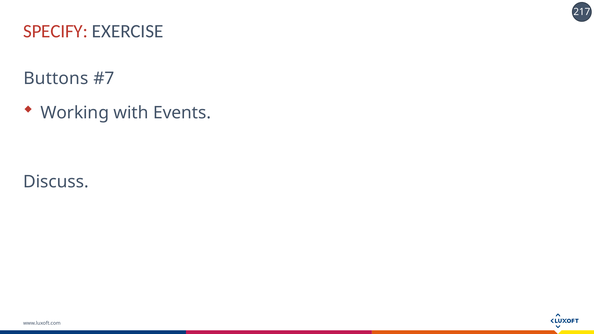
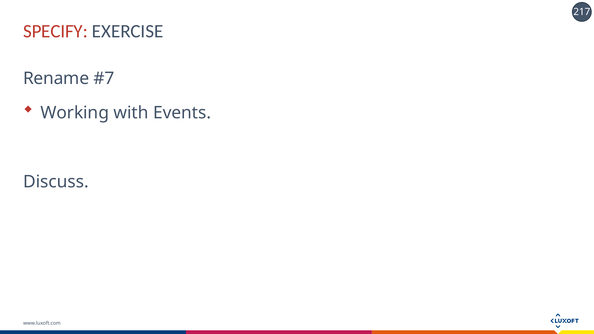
Buttons: Buttons -> Rename (56, 78)
